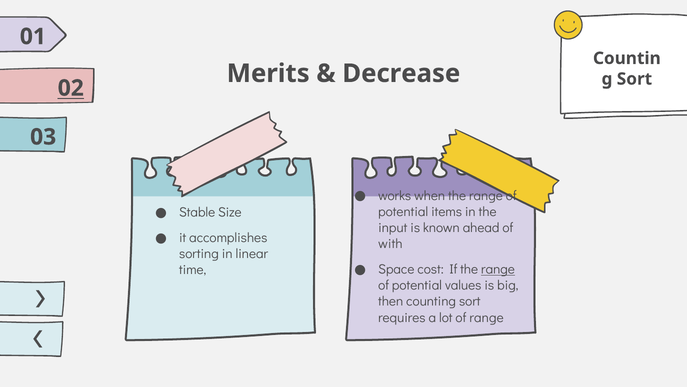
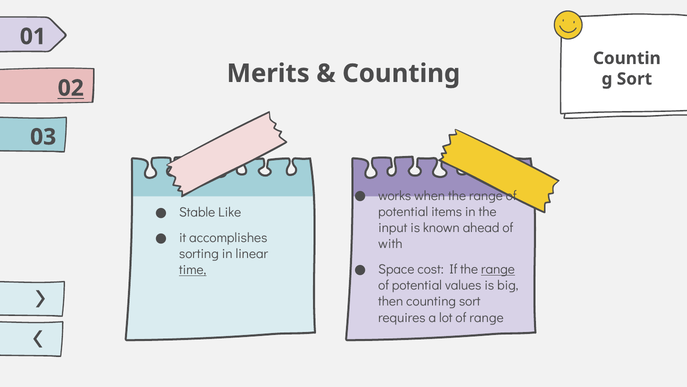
Decrease: Decrease -> Counting (401, 73)
Size: Size -> Like (230, 212)
time underline: none -> present (193, 270)
